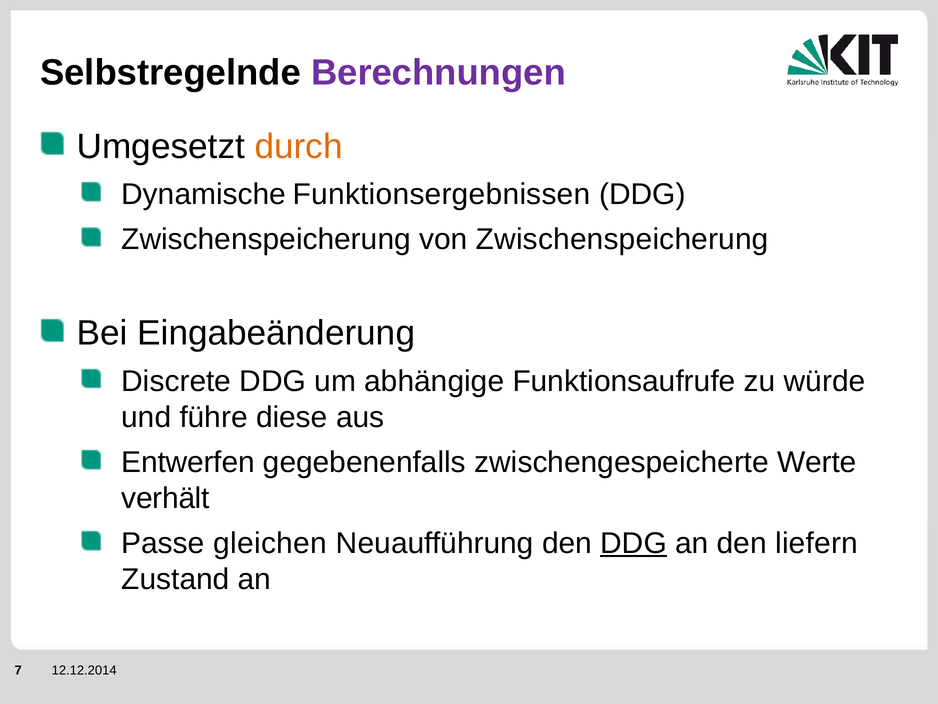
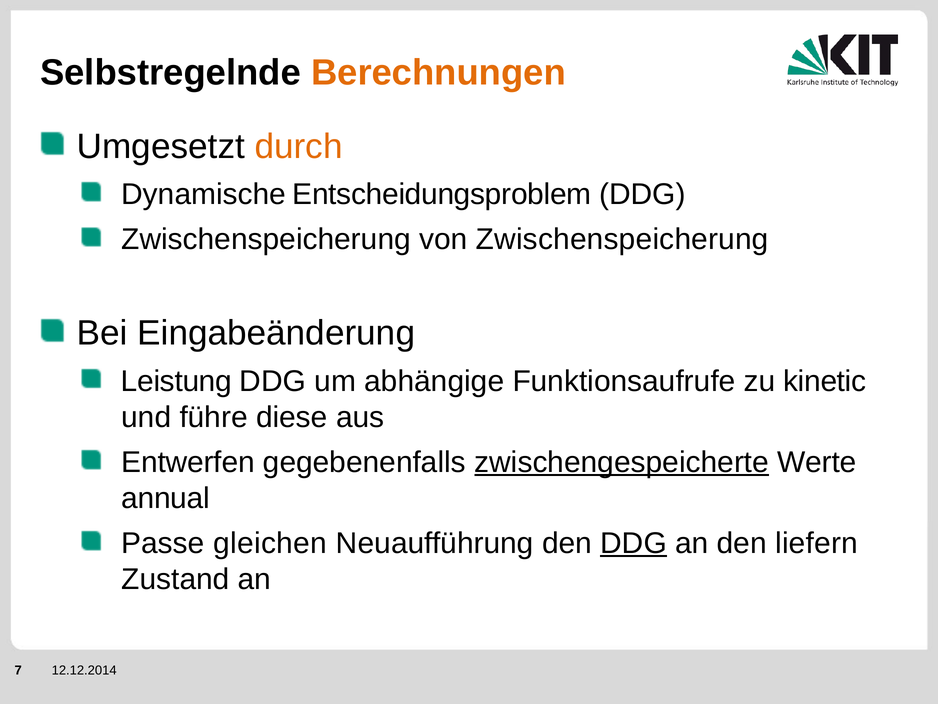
Berechnungen colour: purple -> orange (438, 72)
Funktionsergebnissen: Funktionsergebnissen -> Entscheidungsproblem (442, 194)
Discrete: Discrete -> Leistung (176, 381)
würde: würde -> kinetic (825, 381)
zwischengespeicherte underline: none -> present (622, 462)
verhält: verhält -> annual (166, 498)
